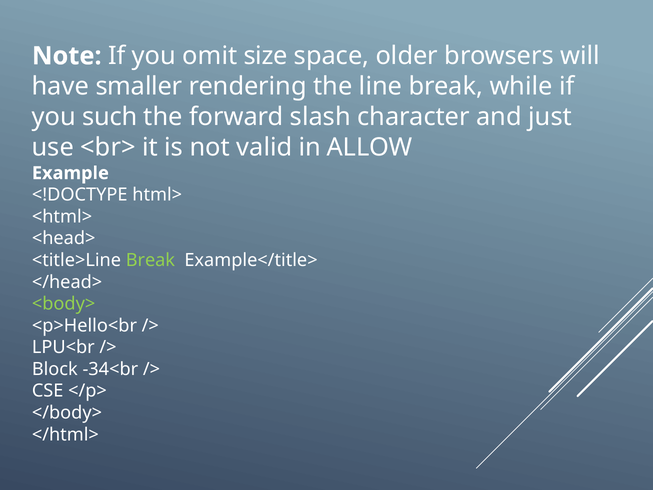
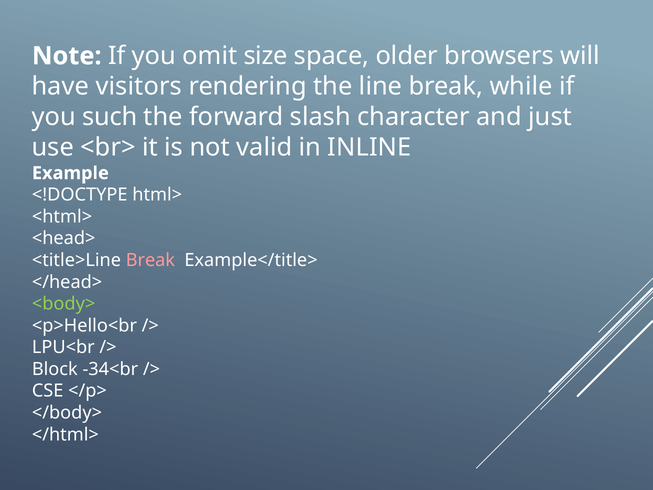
smaller: smaller -> visitors (139, 86)
ALLOW: ALLOW -> INLINE (369, 147)
Break colour: light green -> pink (150, 260)
